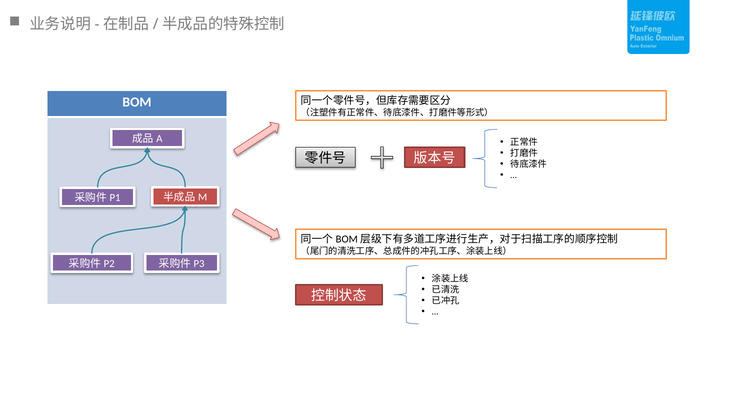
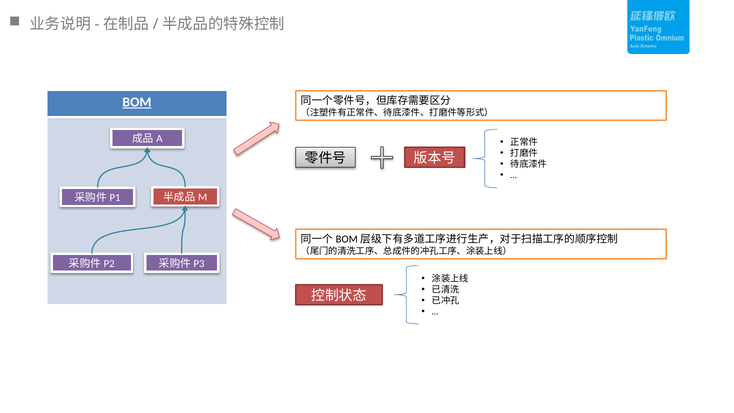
BOM underline: none -> present (137, 102)
